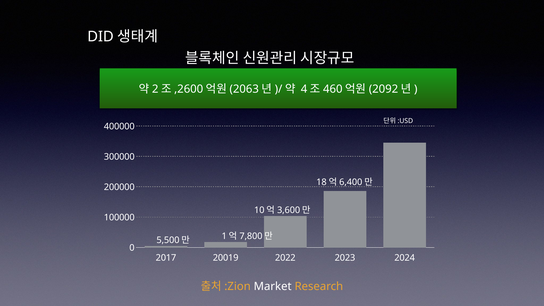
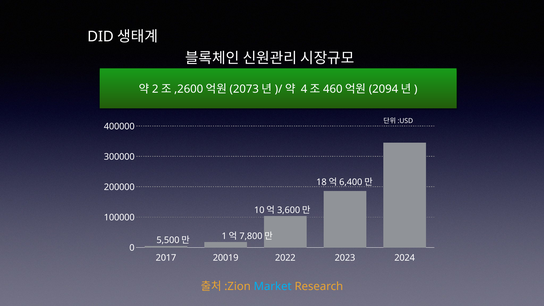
2063: 2063 -> 2073 (244, 89)
2092: 2092 -> 2094 (384, 89)
Market colour: white -> light blue (273, 286)
